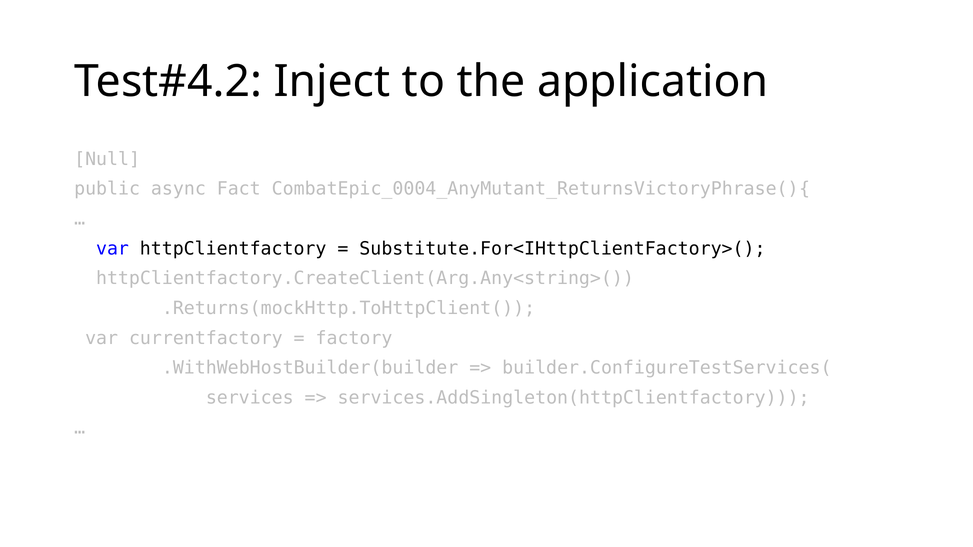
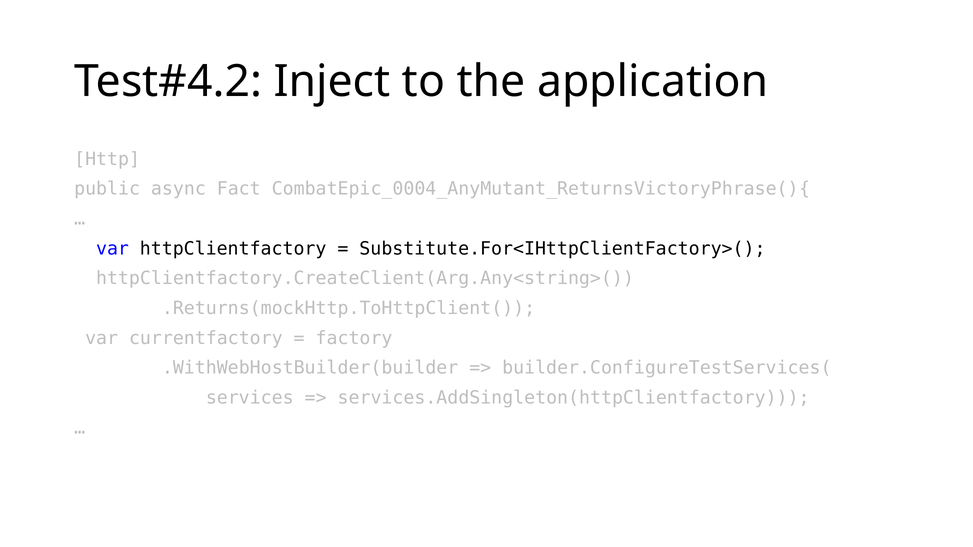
Null: Null -> Http (107, 159)
